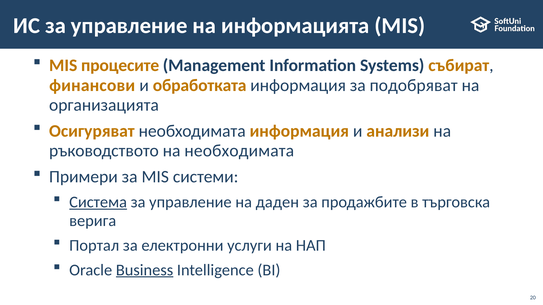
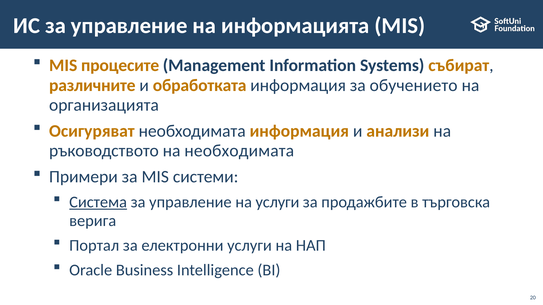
финансови: финансови -> различните (92, 85)
подобряват: подобряват -> обучението (414, 85)
на даден: даден -> услуги (277, 202)
Business underline: present -> none (145, 270)
